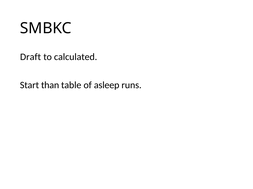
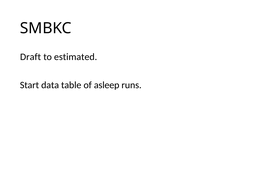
calculated: calculated -> estimated (76, 57)
than: than -> data (50, 85)
